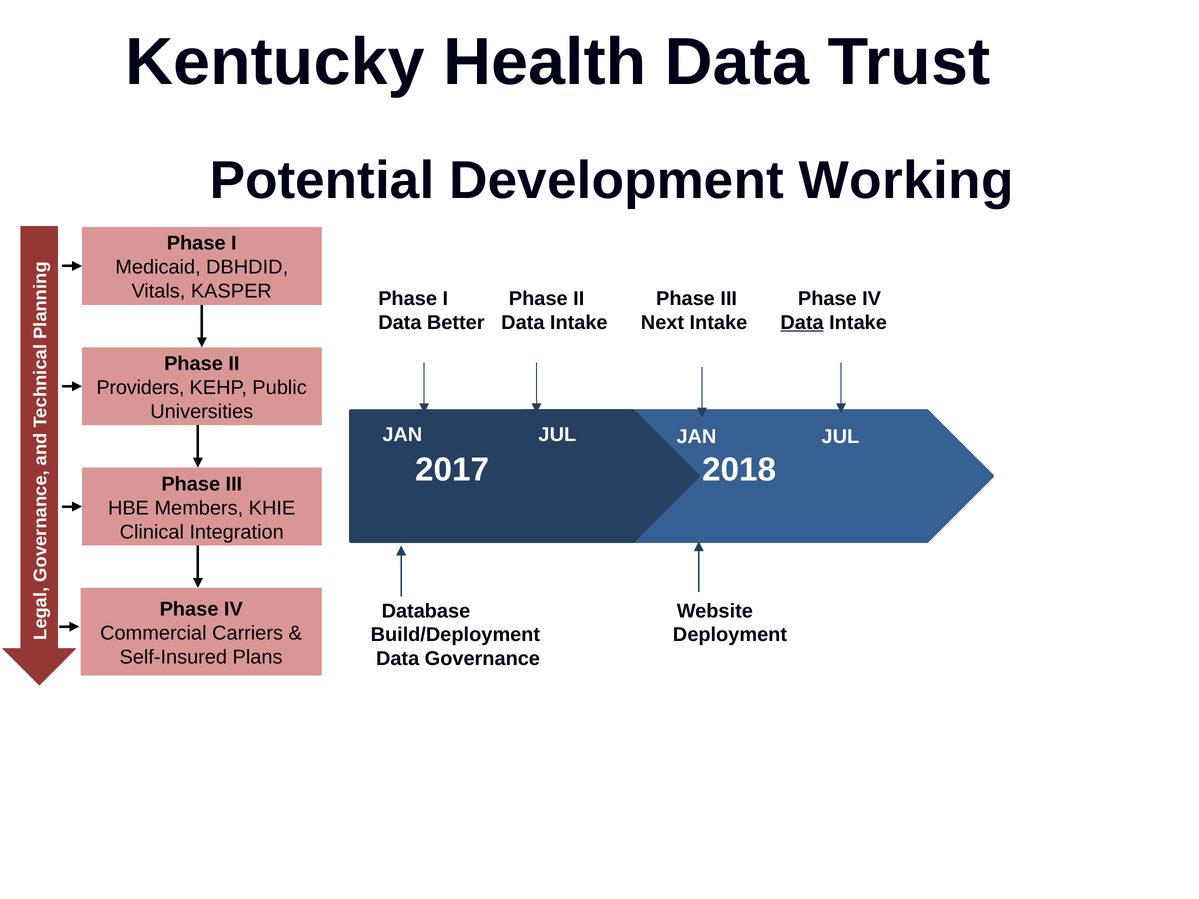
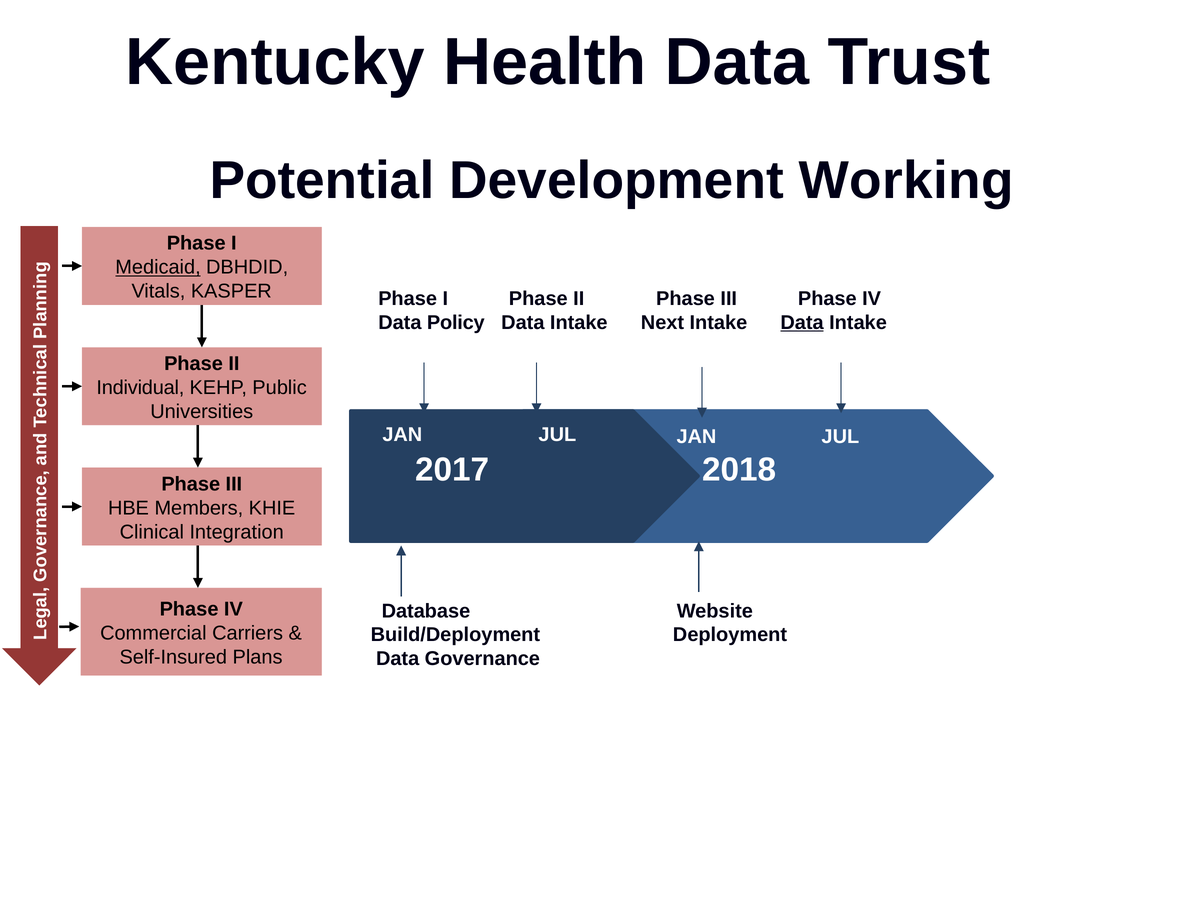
Medicaid underline: none -> present (158, 267)
Better: Better -> Policy (456, 323)
Providers: Providers -> Individual (140, 388)
